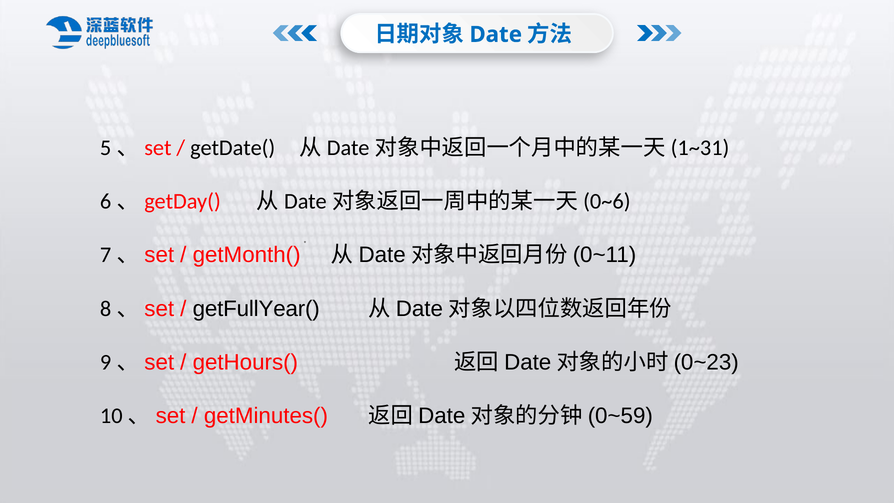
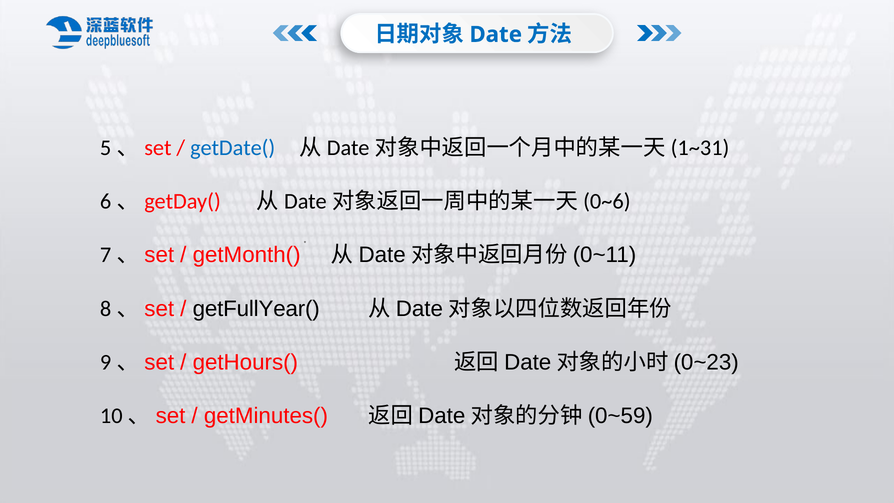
getDate( colour: black -> blue (233, 148)
